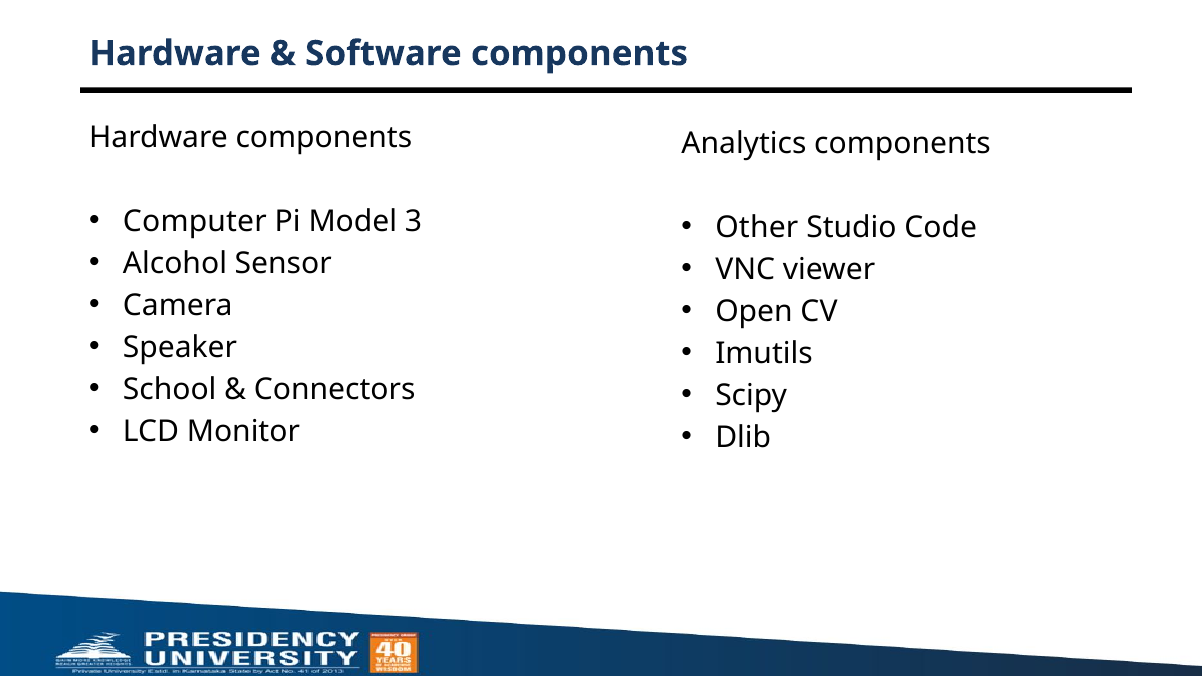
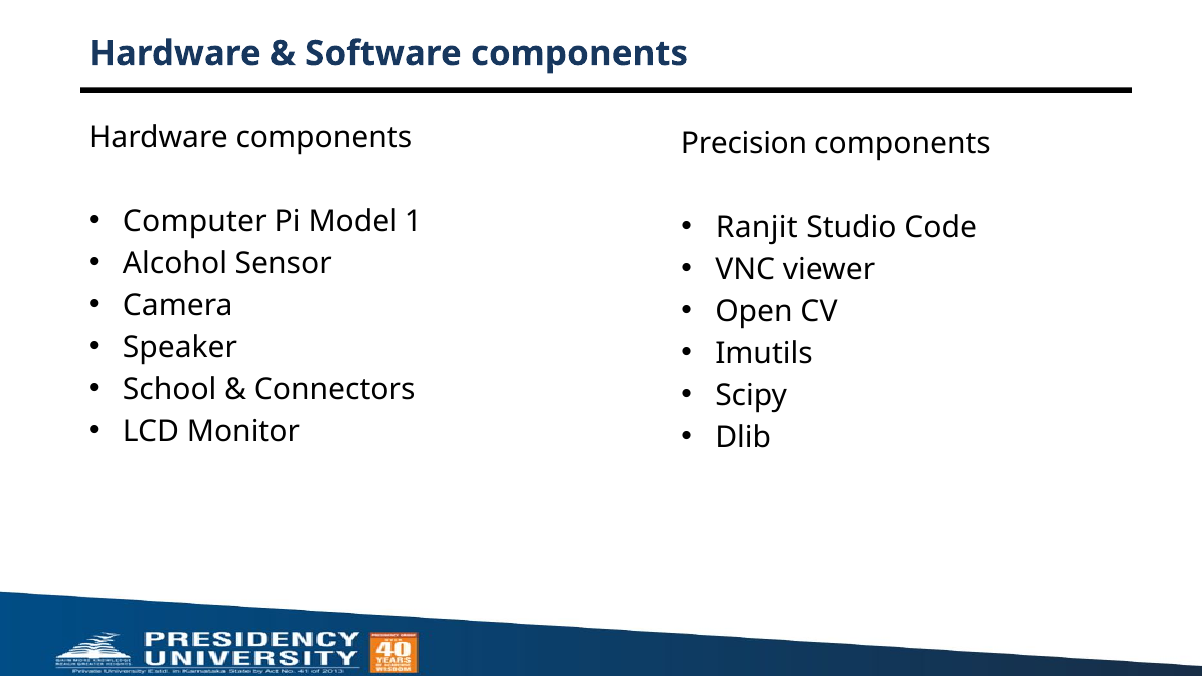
Analytics: Analytics -> Precision (744, 143)
3: 3 -> 1 (413, 221)
Other: Other -> Ranjit (757, 227)
